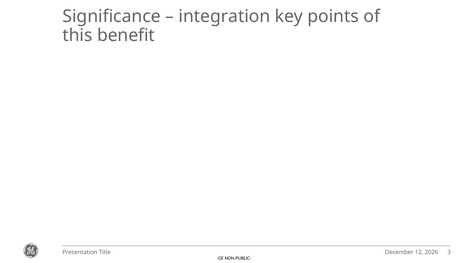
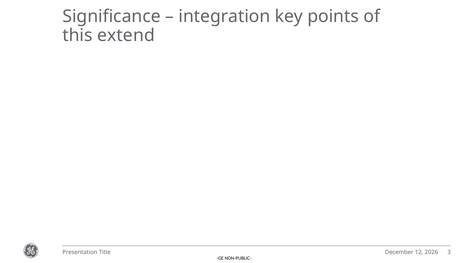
benefit: benefit -> extend (126, 35)
